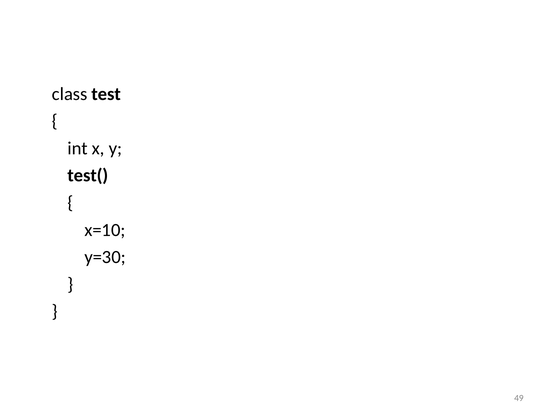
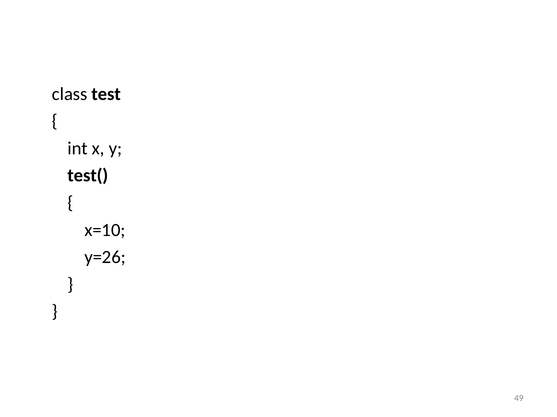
y=30: y=30 -> y=26 (105, 258)
